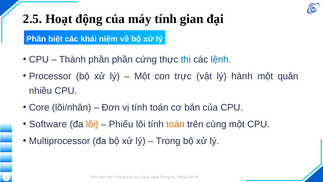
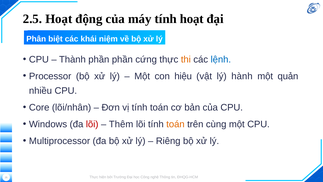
gian: gian -> hoạt (192, 19)
thi colour: blue -> orange (186, 59)
trực: trực -> hiệu (183, 76)
Software: Software -> Windows (48, 124)
lõi colour: orange -> red (92, 124)
Phiếu: Phiếu -> Thêm (121, 124)
Trong: Trong -> Riêng (168, 141)
